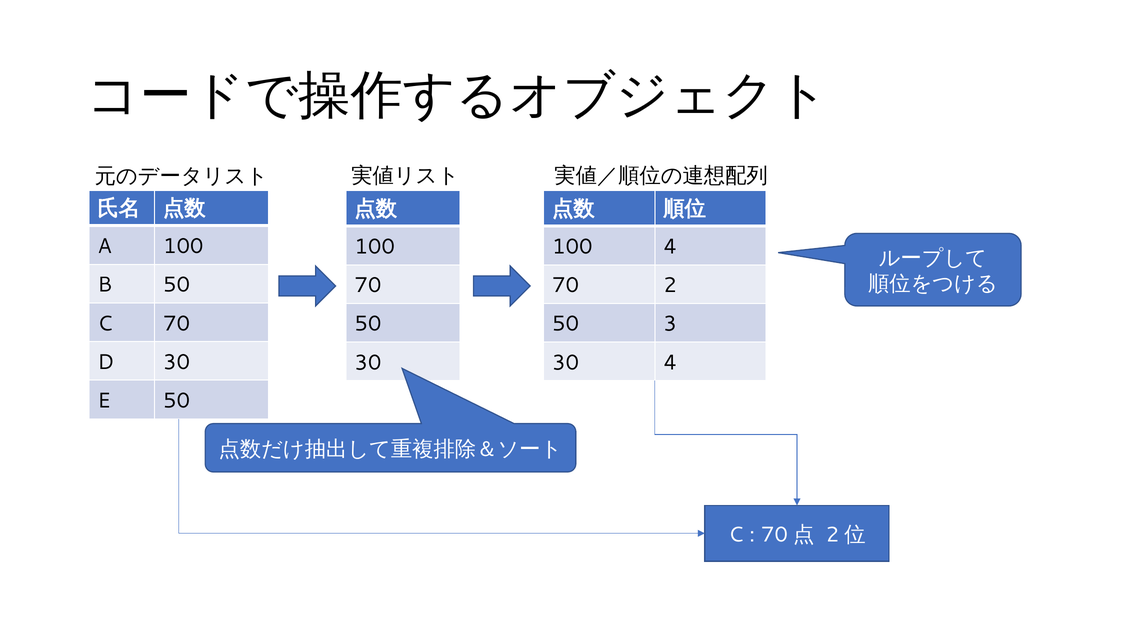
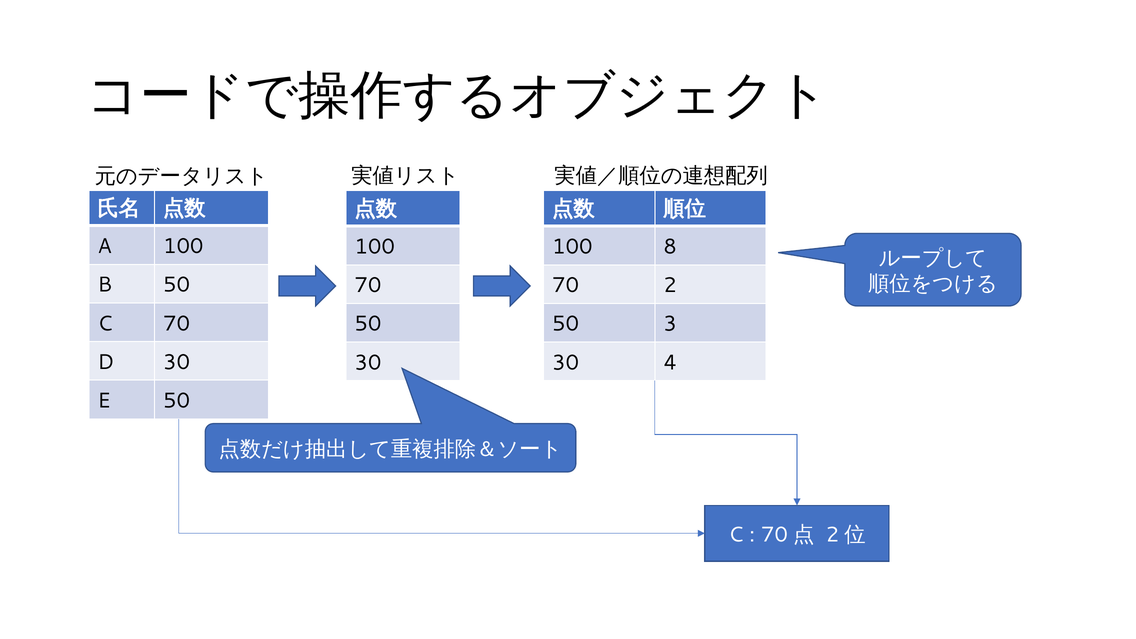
100 4: 4 -> 8 (670, 247)
